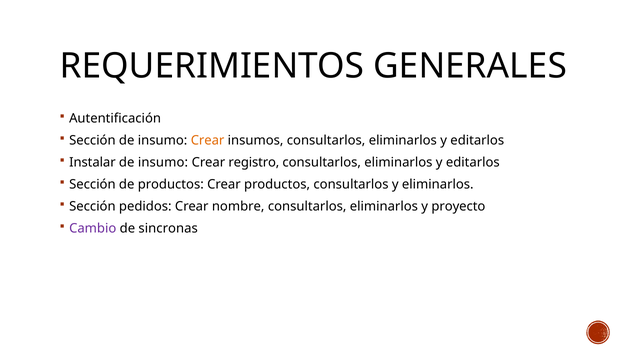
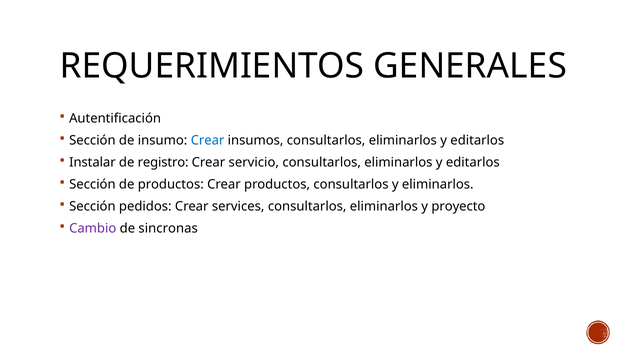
Crear colour: orange -> blue (208, 140)
insumo: insumo -> registro (163, 162)
registro: registro -> servicio (254, 162)
nombre: nombre -> services (238, 206)
